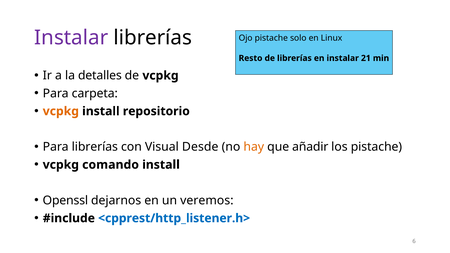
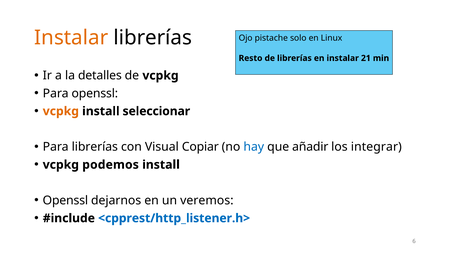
Instalar colour: purple -> orange (71, 38)
Para carpeta: carpeta -> openssl (95, 93)
repositorio: repositorio -> seleccionar (156, 111)
Desde: Desde -> Copiar (200, 147)
hay colour: orange -> blue (254, 147)
los pistache: pistache -> integrar (376, 147)
comando: comando -> podemos (111, 165)
